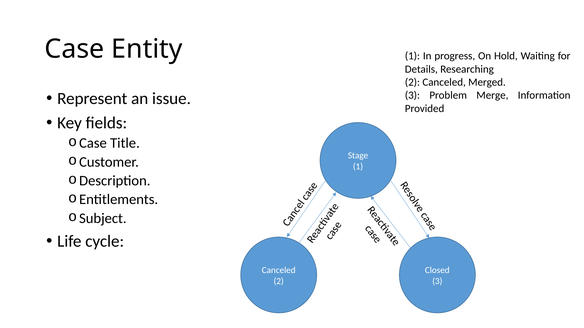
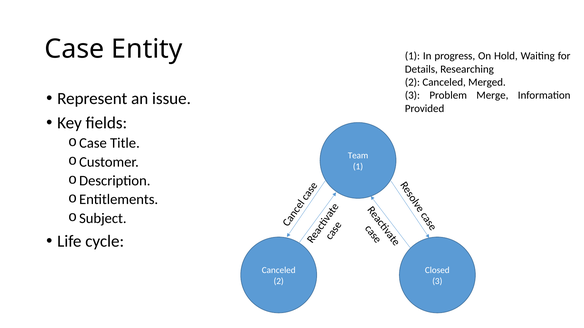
Stage: Stage -> Team (358, 156)
